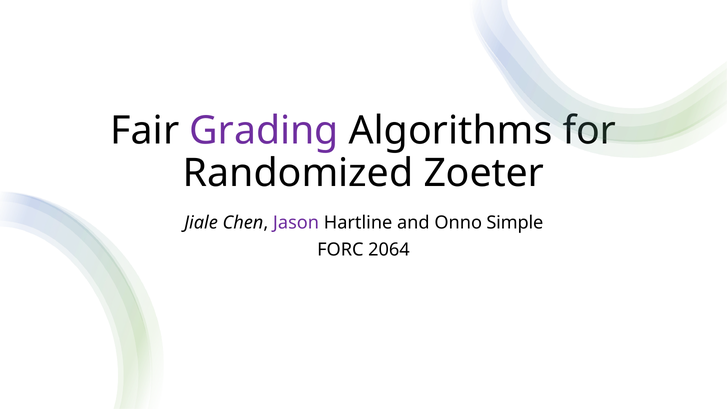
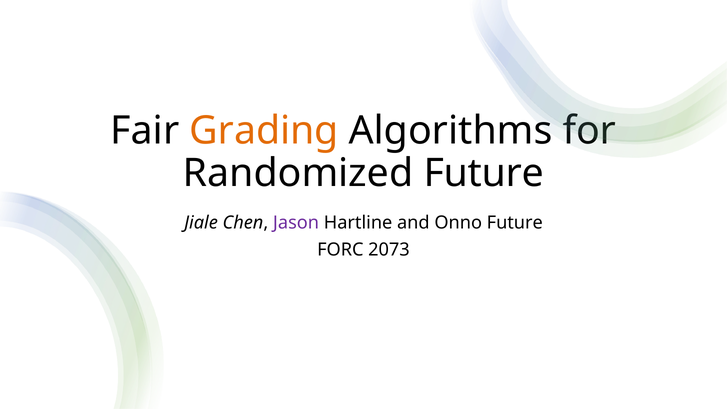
Grading colour: purple -> orange (264, 131)
Randomized Zoeter: Zoeter -> Future (484, 173)
Onno Simple: Simple -> Future (515, 223)
2064: 2064 -> 2073 (389, 250)
